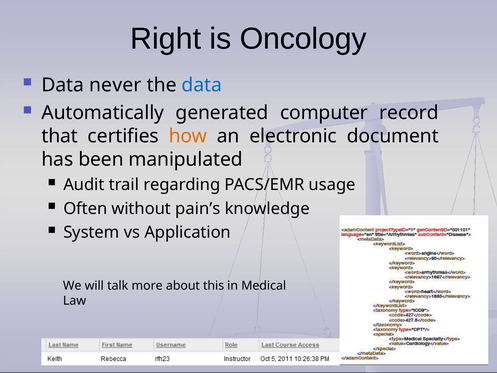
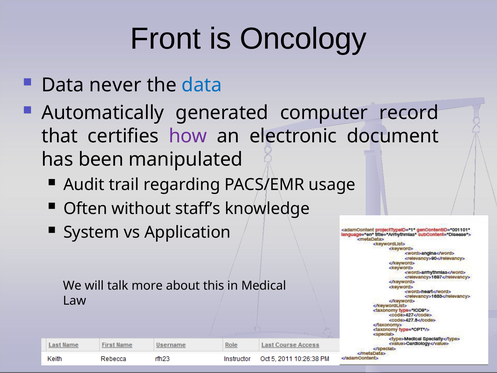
Right: Right -> Front (166, 39)
how colour: orange -> purple (188, 136)
pain’s: pain’s -> staff’s (198, 208)
